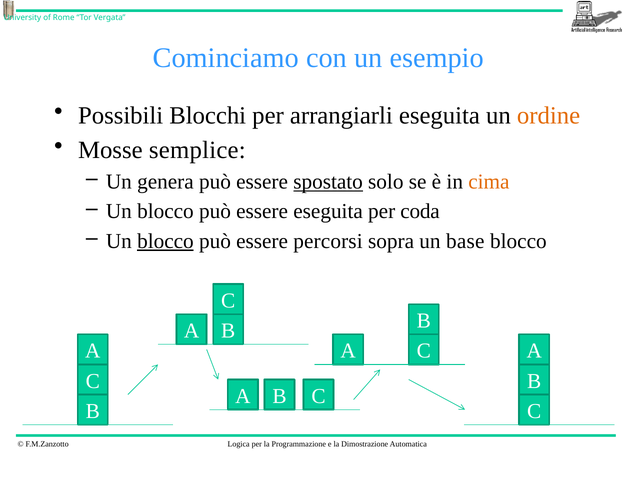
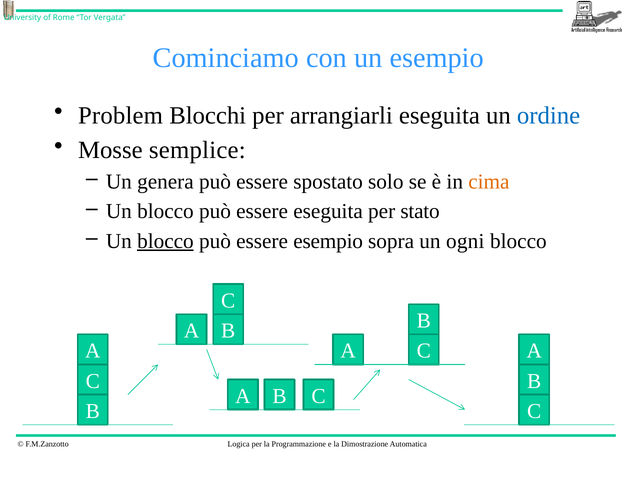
Possibili: Possibili -> Problem (121, 115)
ordine colour: orange -> blue (549, 115)
spostato underline: present -> none (328, 182)
coda: coda -> stato (420, 211)
essere percorsi: percorsi -> esempio (328, 241)
base: base -> ogni (465, 241)
